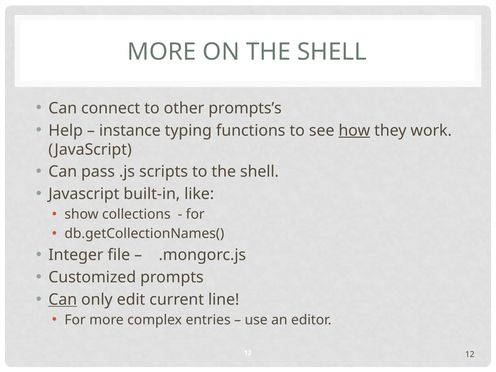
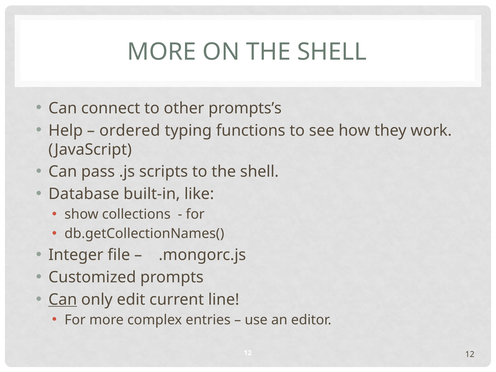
instance: instance -> ordered (130, 130)
how underline: present -> none (354, 130)
Javascript: Javascript -> Database (84, 194)
